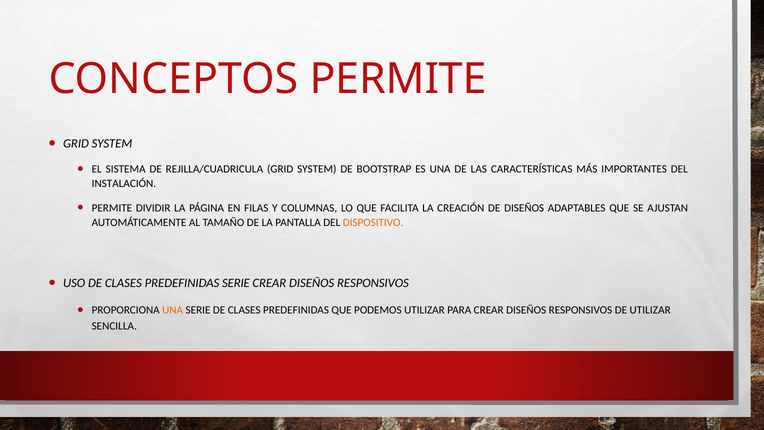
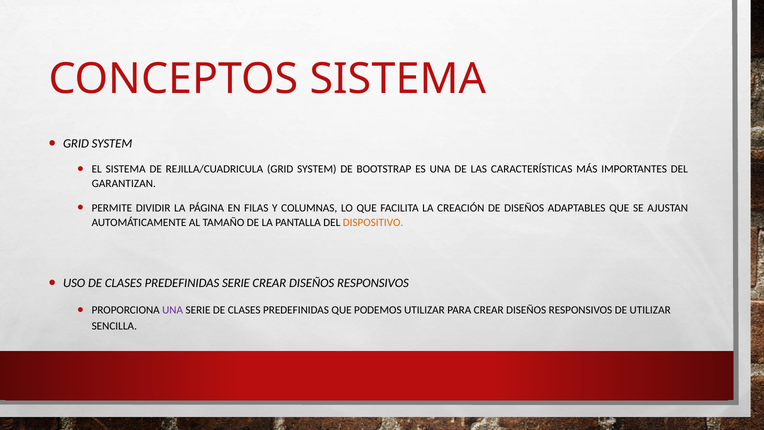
CONCEPTOS PERMITE: PERMITE -> SISTEMA (398, 79)
INSTALACIÓN: INSTALACIÓN -> GARANTIZAN (124, 183)
UNA colour: orange -> purple (173, 310)
